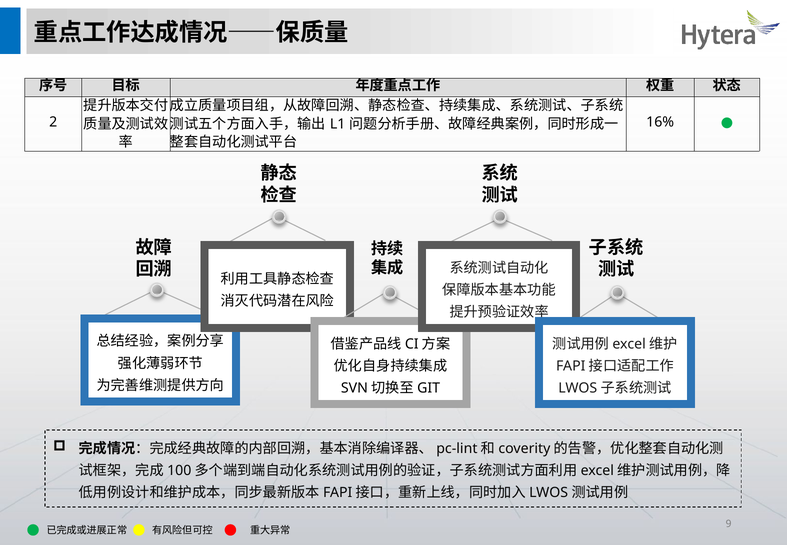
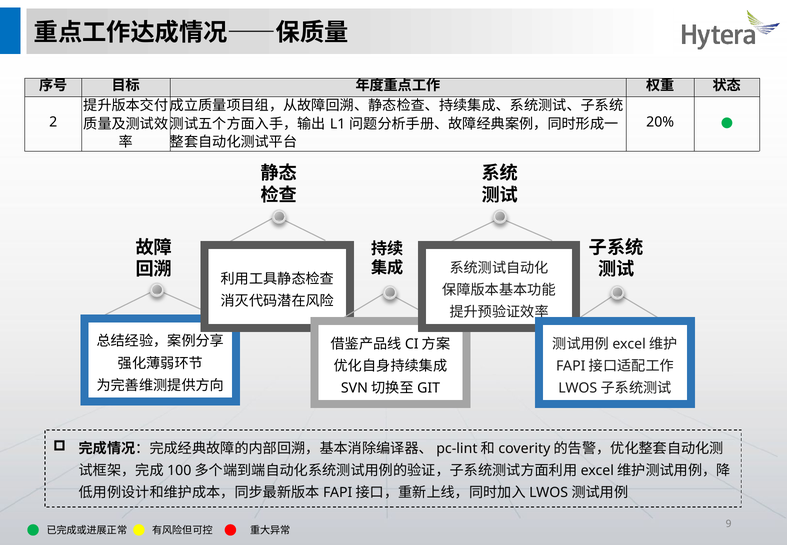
16%: 16% -> 20% (660, 122)
